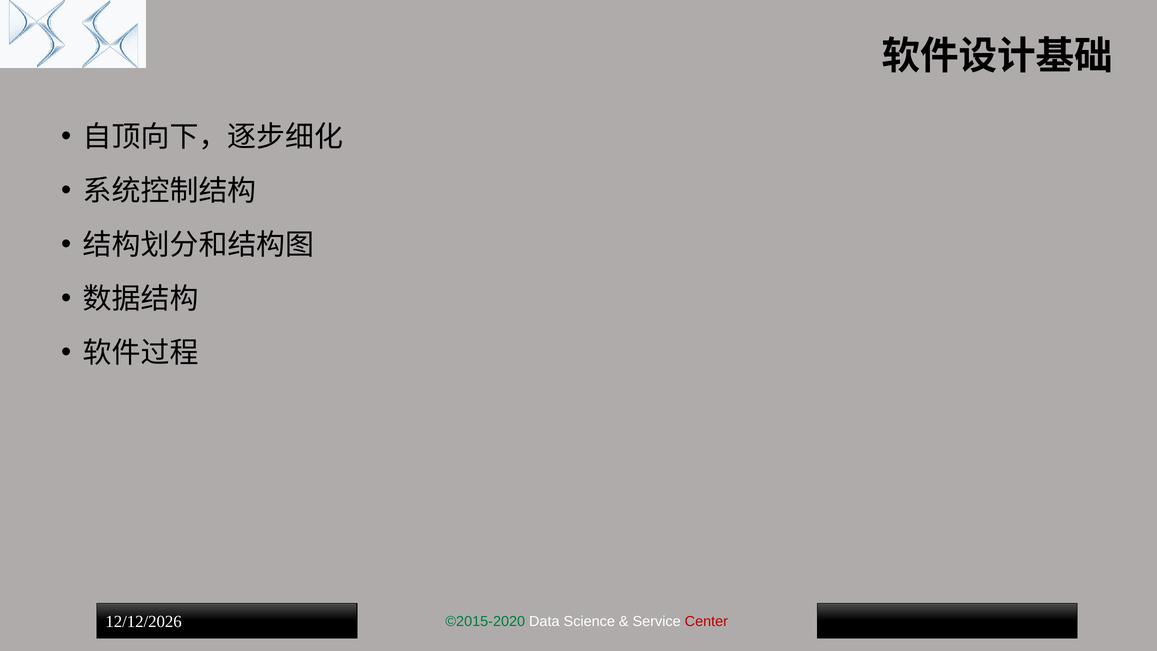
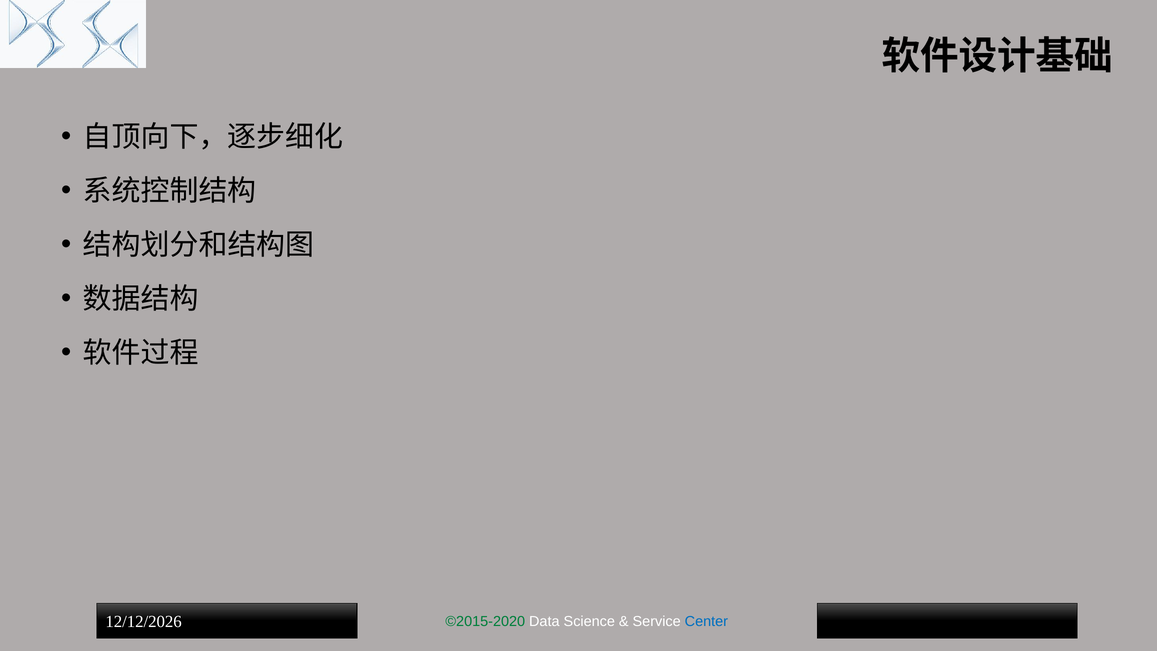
Center colour: red -> blue (706, 622)
